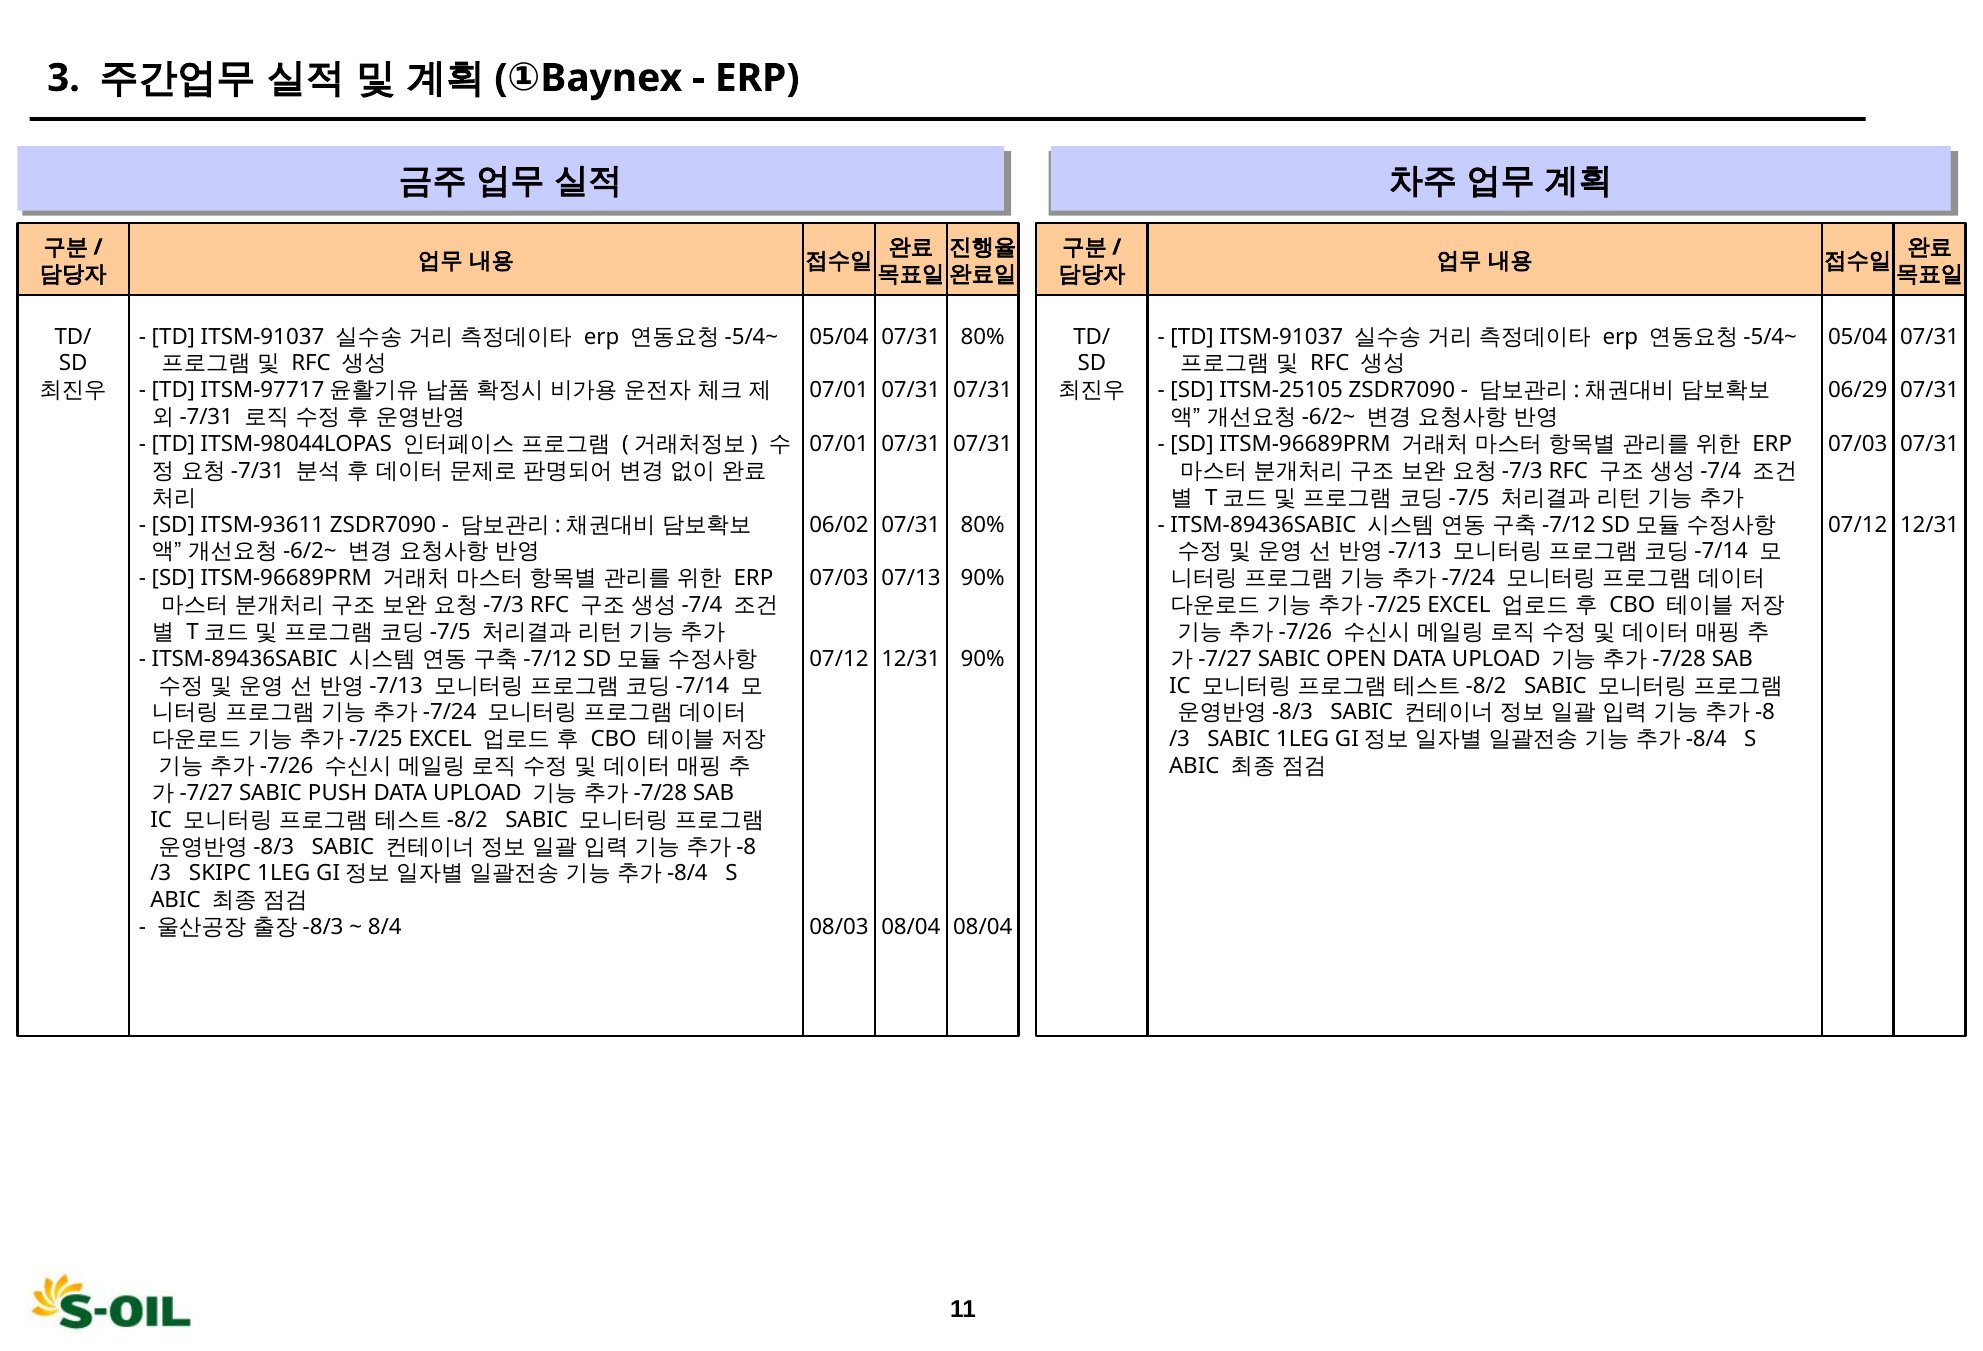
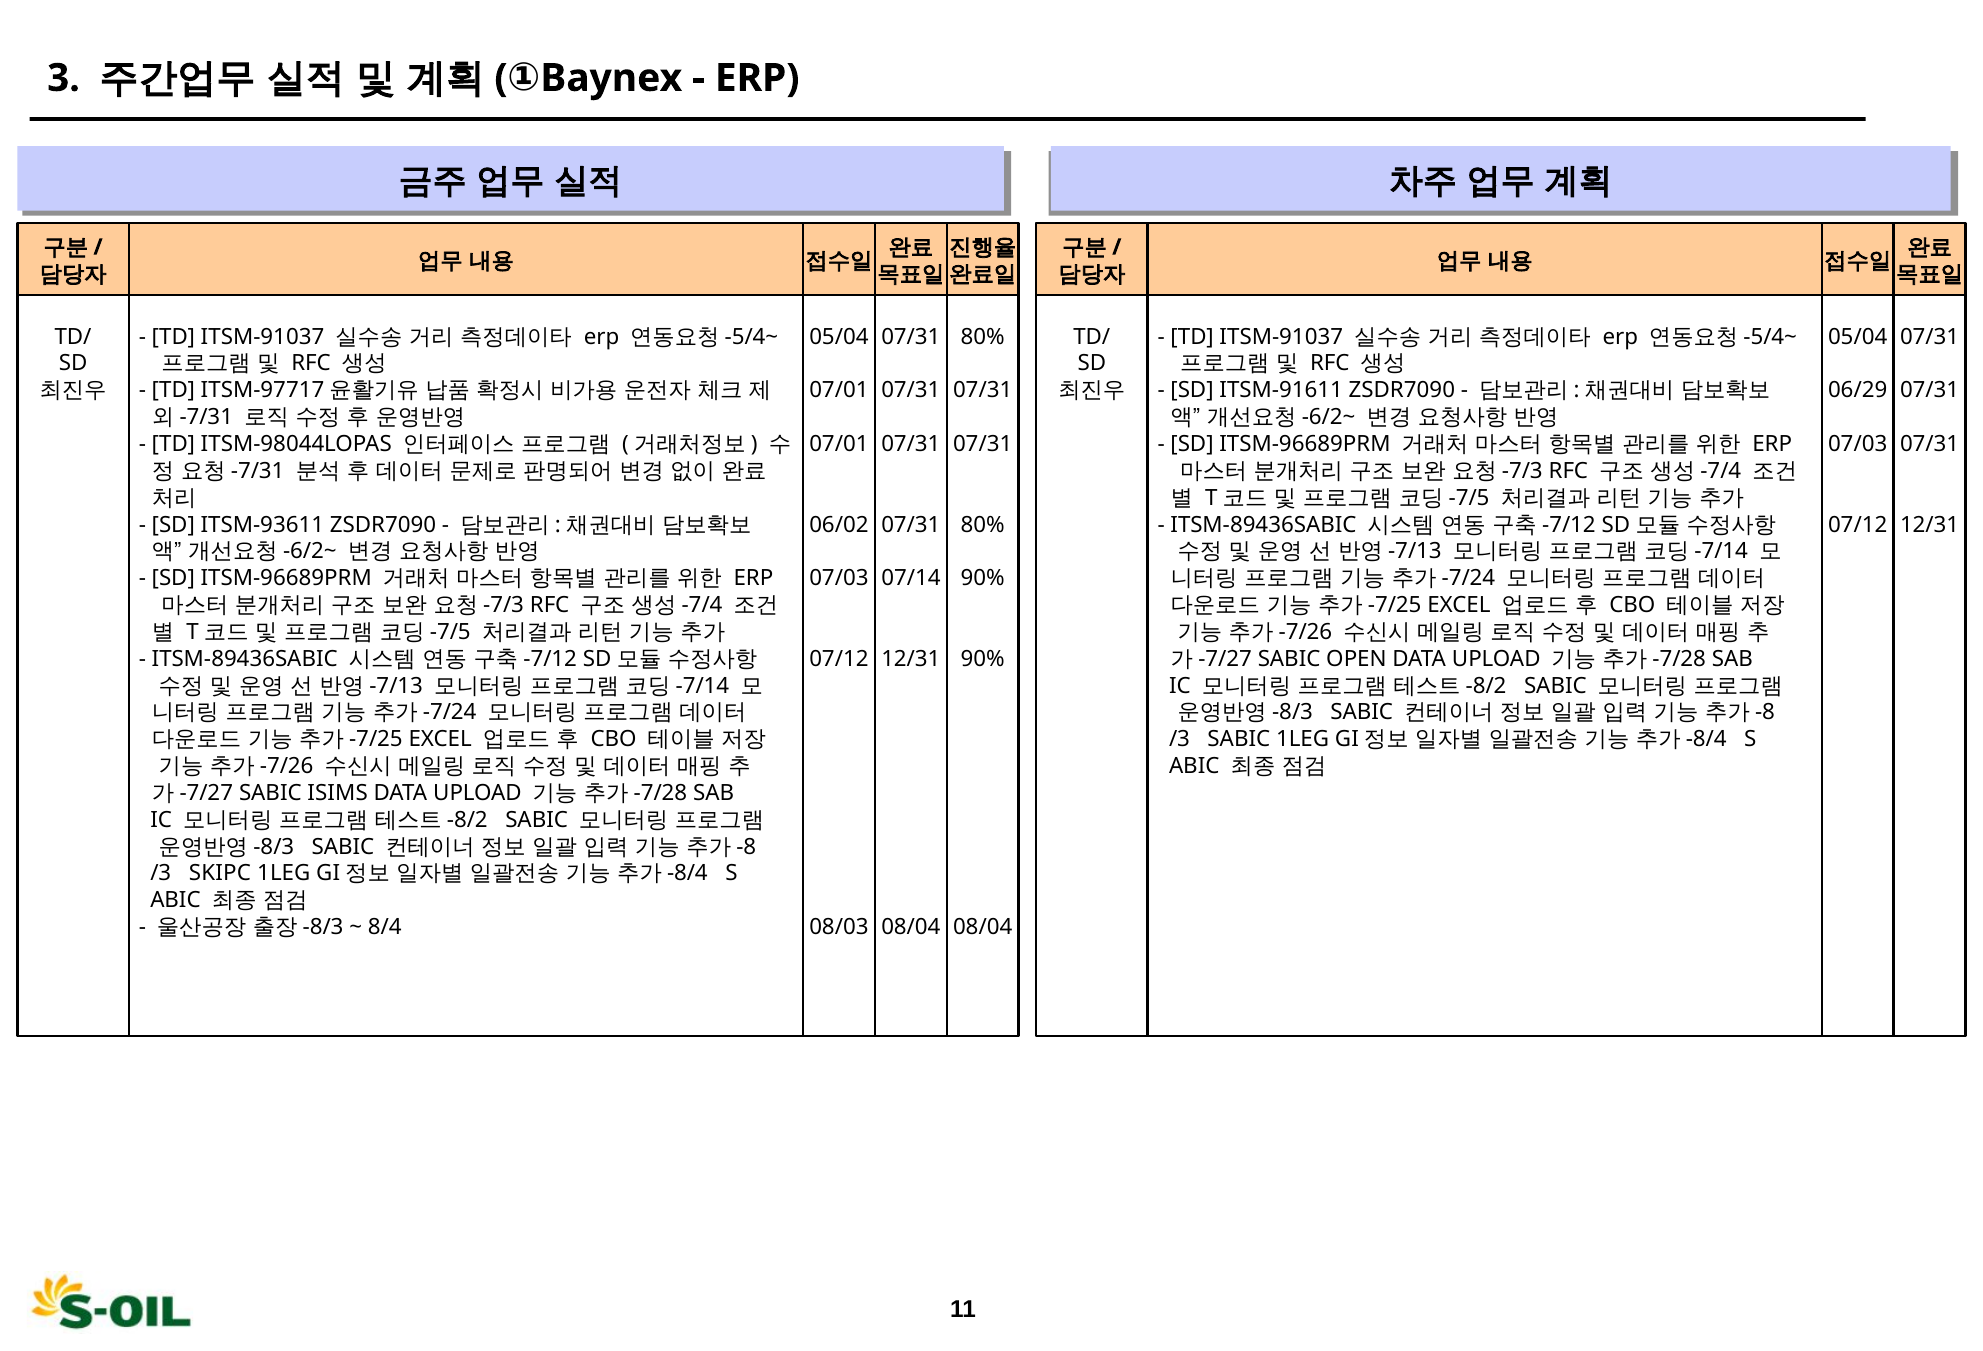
ITSM-25105: ITSM-25105 -> ITSM-91611 (1281, 390)
07/13: 07/13 -> 07/14 (911, 578)
PUSH: PUSH -> ISIMS (338, 793)
